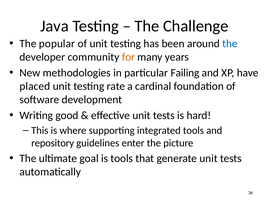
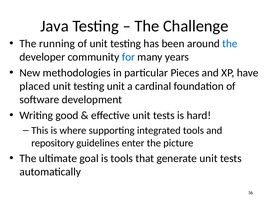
popular: popular -> running (57, 44)
for colour: orange -> blue (128, 57)
Failing: Failing -> Pieces (185, 73)
testing rate: rate -> unit (116, 86)
